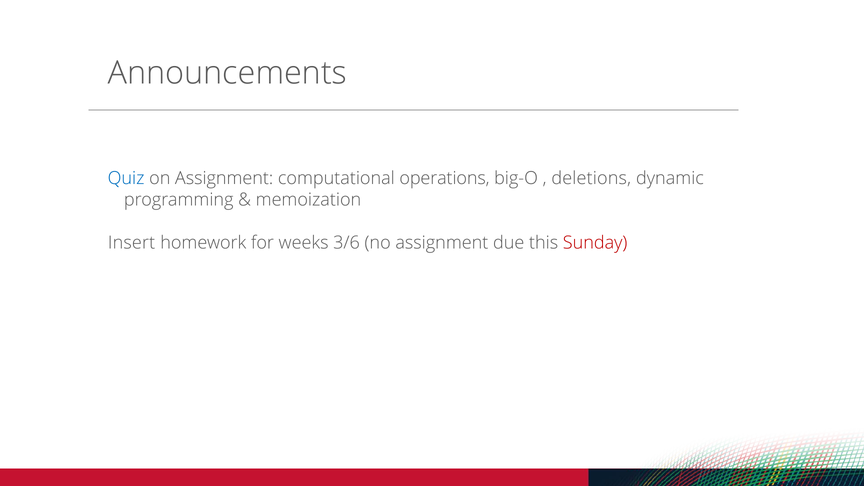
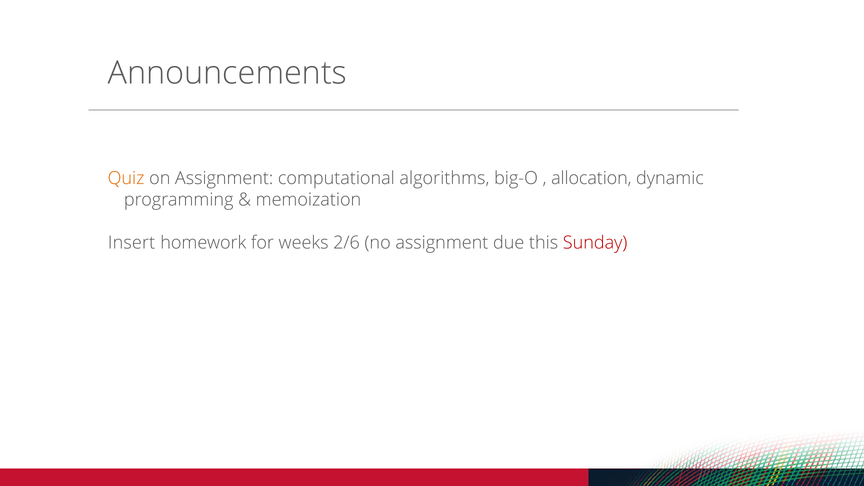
Quiz colour: blue -> orange (126, 178)
operations: operations -> algorithms (444, 178)
deletions: deletions -> allocation (591, 178)
3/6: 3/6 -> 2/6 (347, 243)
